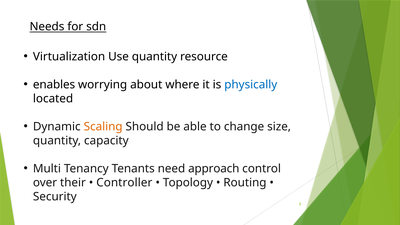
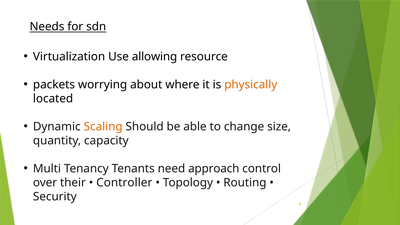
Use quantity: quantity -> allowing (155, 57)
enables: enables -> packets (54, 85)
physically colour: blue -> orange (251, 85)
